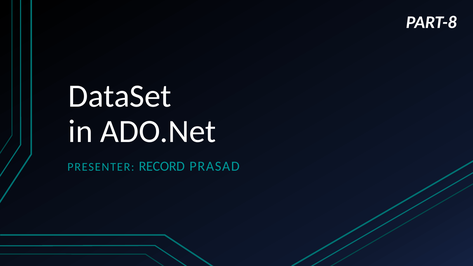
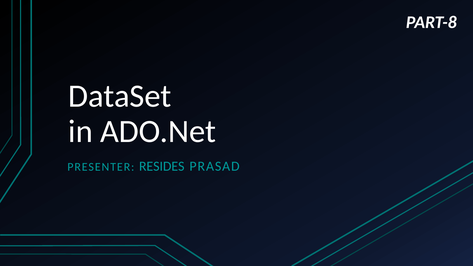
RECORD: RECORD -> RESIDES (162, 166)
